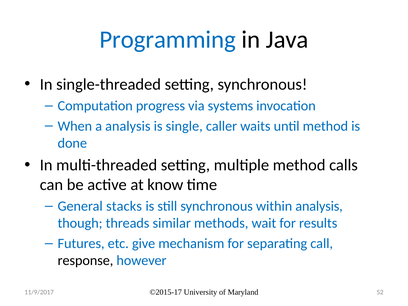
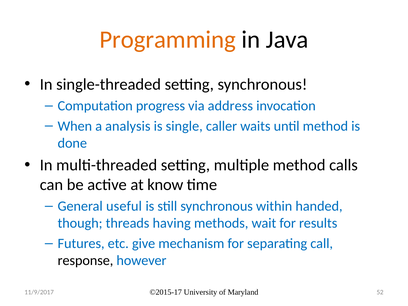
Programming colour: blue -> orange (168, 39)
systems: systems -> address (230, 106)
stacks: stacks -> useful (124, 206)
within analysis: analysis -> handed (319, 206)
similar: similar -> having (172, 223)
